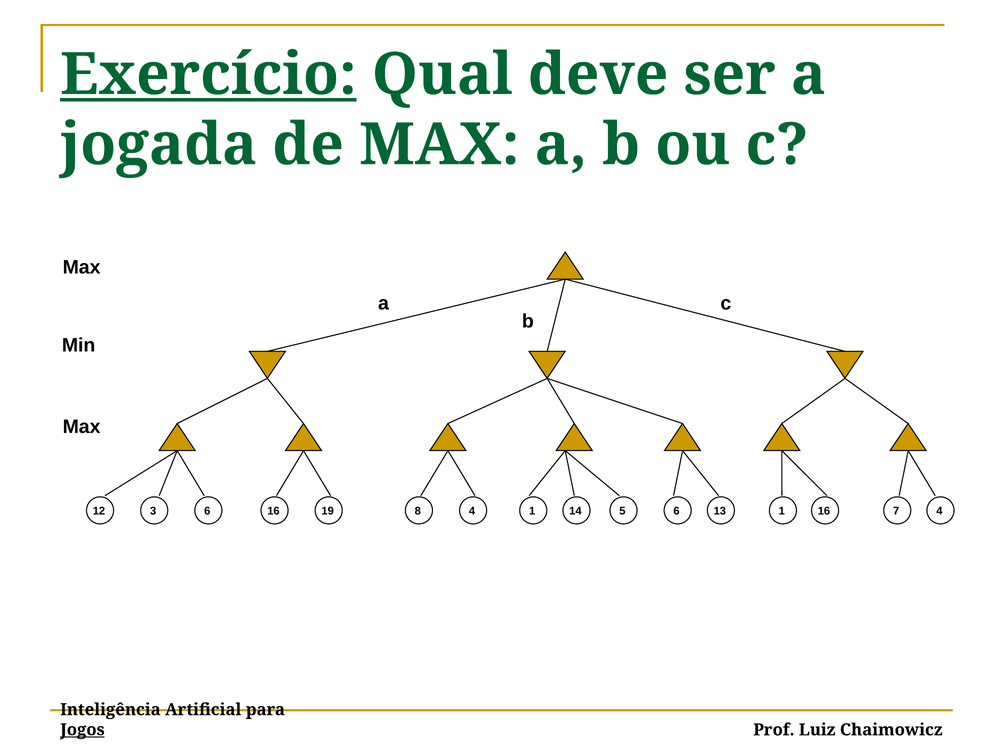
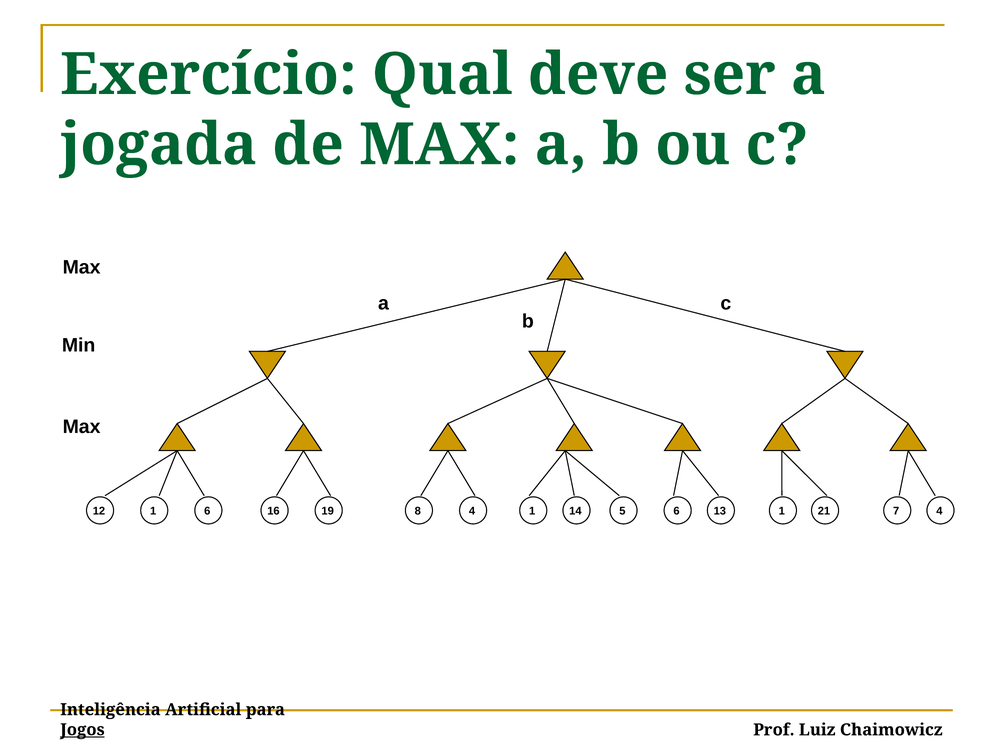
Exercício underline: present -> none (208, 75)
12 3: 3 -> 1 (153, 511)
1 16: 16 -> 21 (824, 511)
